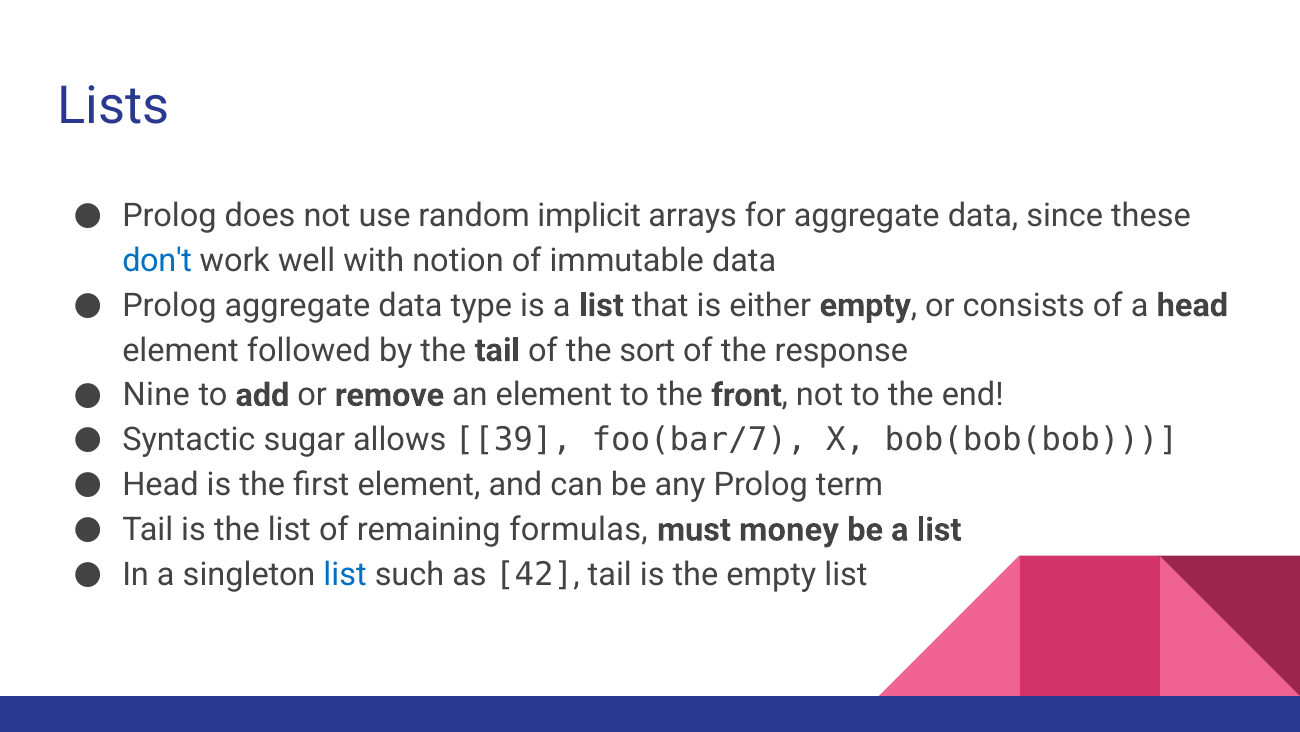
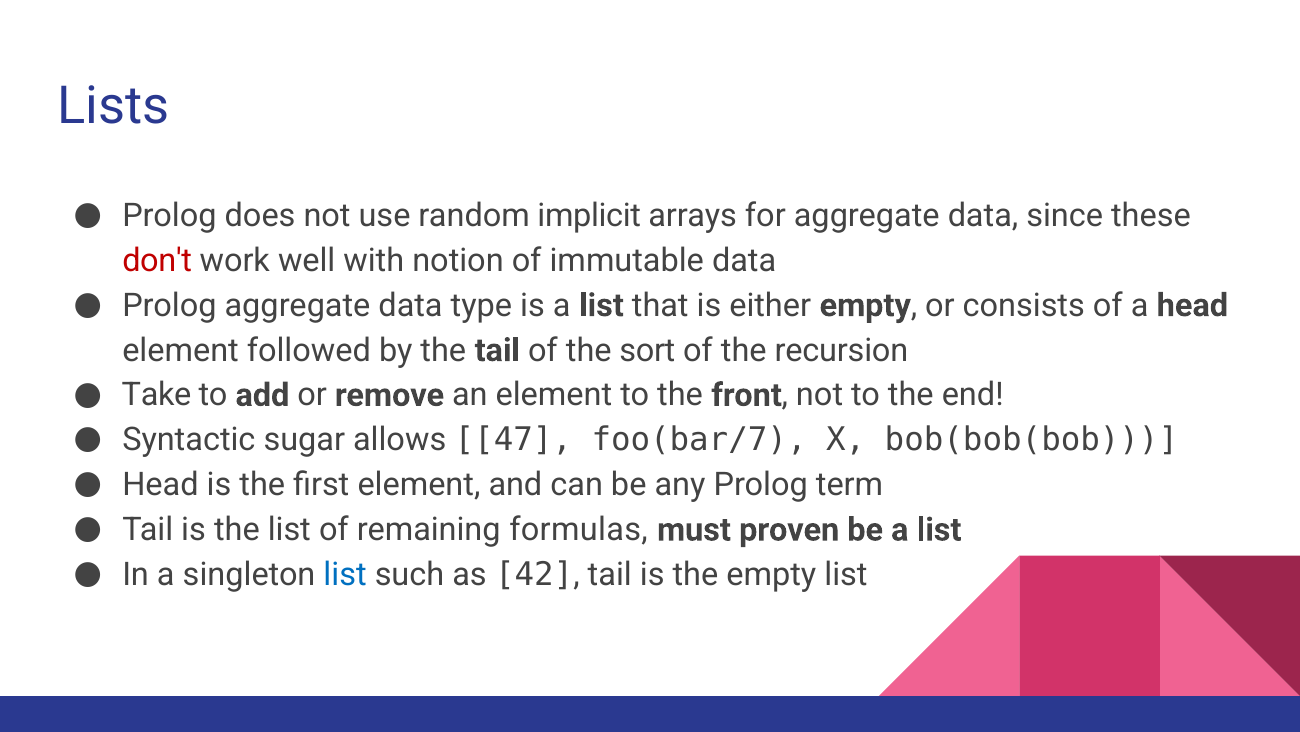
don't colour: blue -> red (157, 260)
response: response -> recursion (841, 350)
Nine: Nine -> Take (157, 395)
39: 39 -> 47 (513, 440)
money: money -> proven (789, 529)
